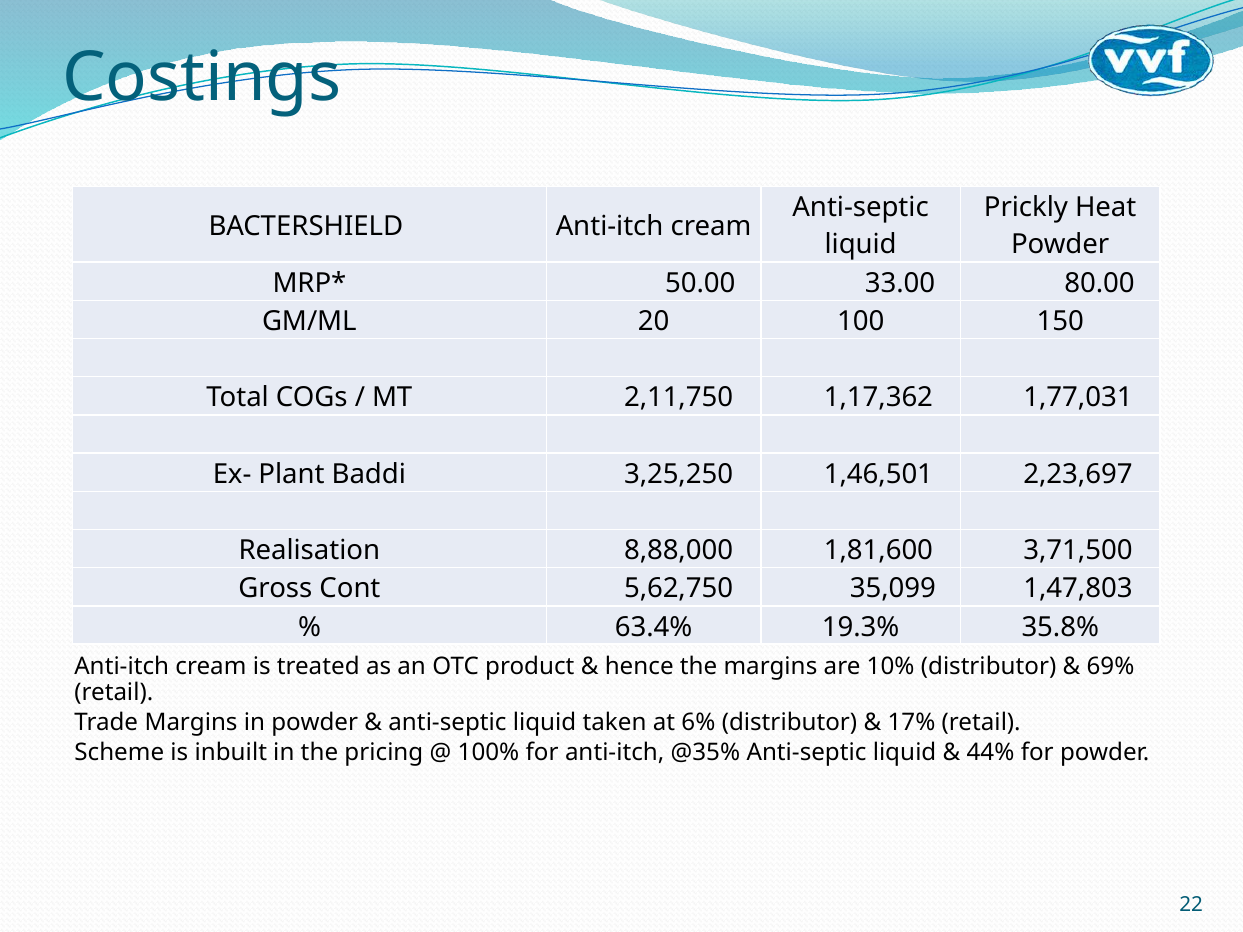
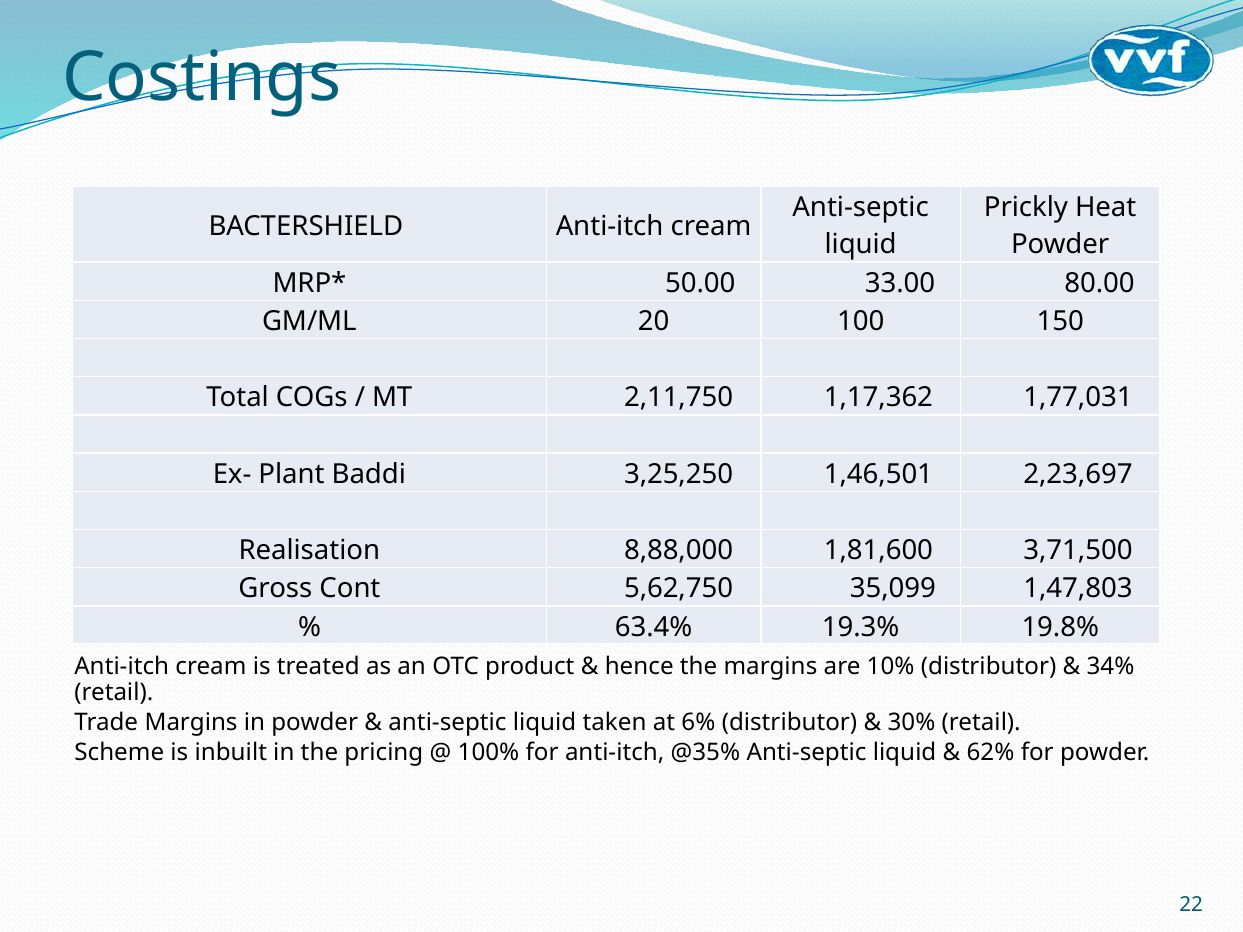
35.8%: 35.8% -> 19.8% (1060, 627)
69%: 69% -> 34% (1111, 666)
17%: 17% -> 30% (911, 723)
44%: 44% -> 62% (990, 753)
